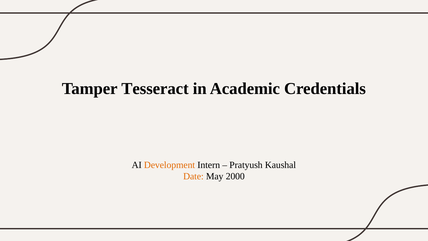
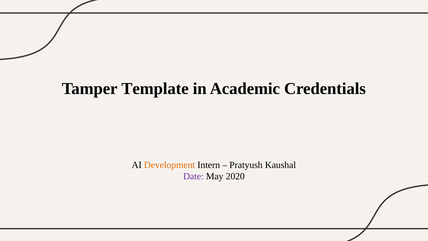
Tesseract: Tesseract -> Template (155, 89)
Date colour: orange -> purple (193, 176)
2000: 2000 -> 2020 (235, 176)
